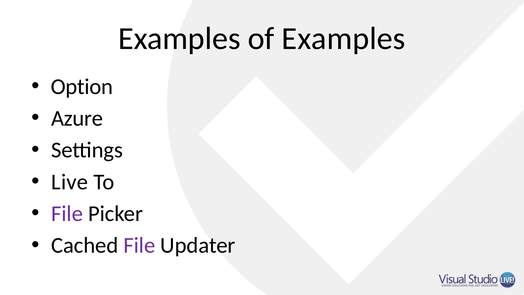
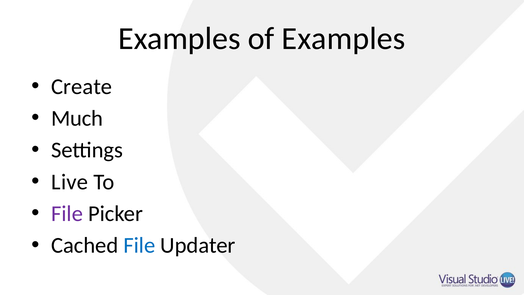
Option: Option -> Create (82, 87)
Azure: Azure -> Much (77, 118)
File colour: purple -> blue (139, 245)
